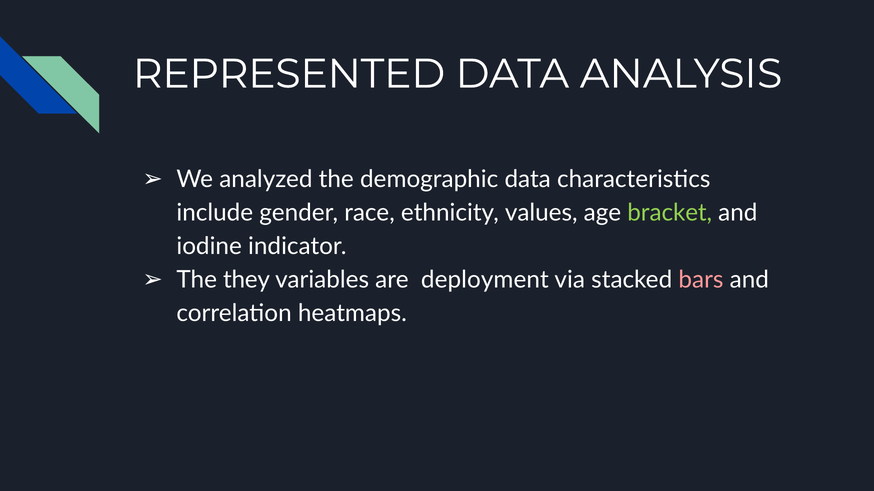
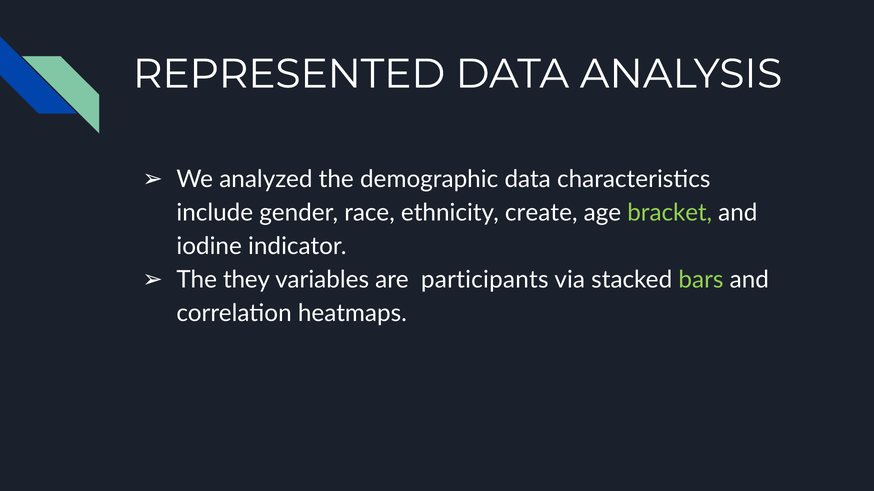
values: values -> create (541, 213)
deployment: deployment -> participants (485, 280)
bars colour: pink -> light green (701, 280)
